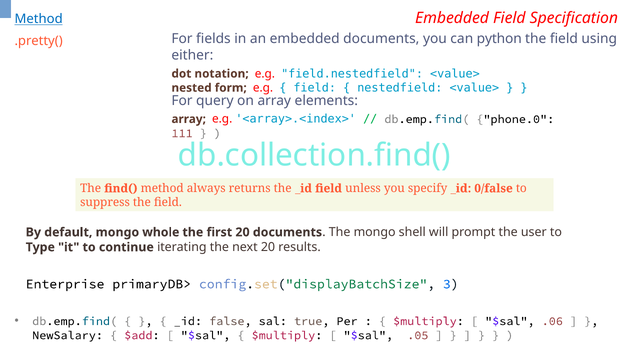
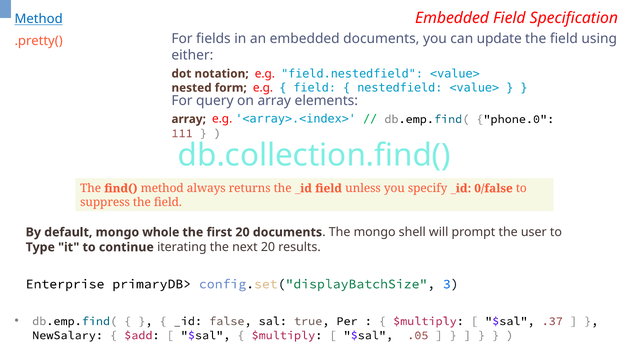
python: python -> update (499, 39)
.06: .06 -> .37 (552, 321)
